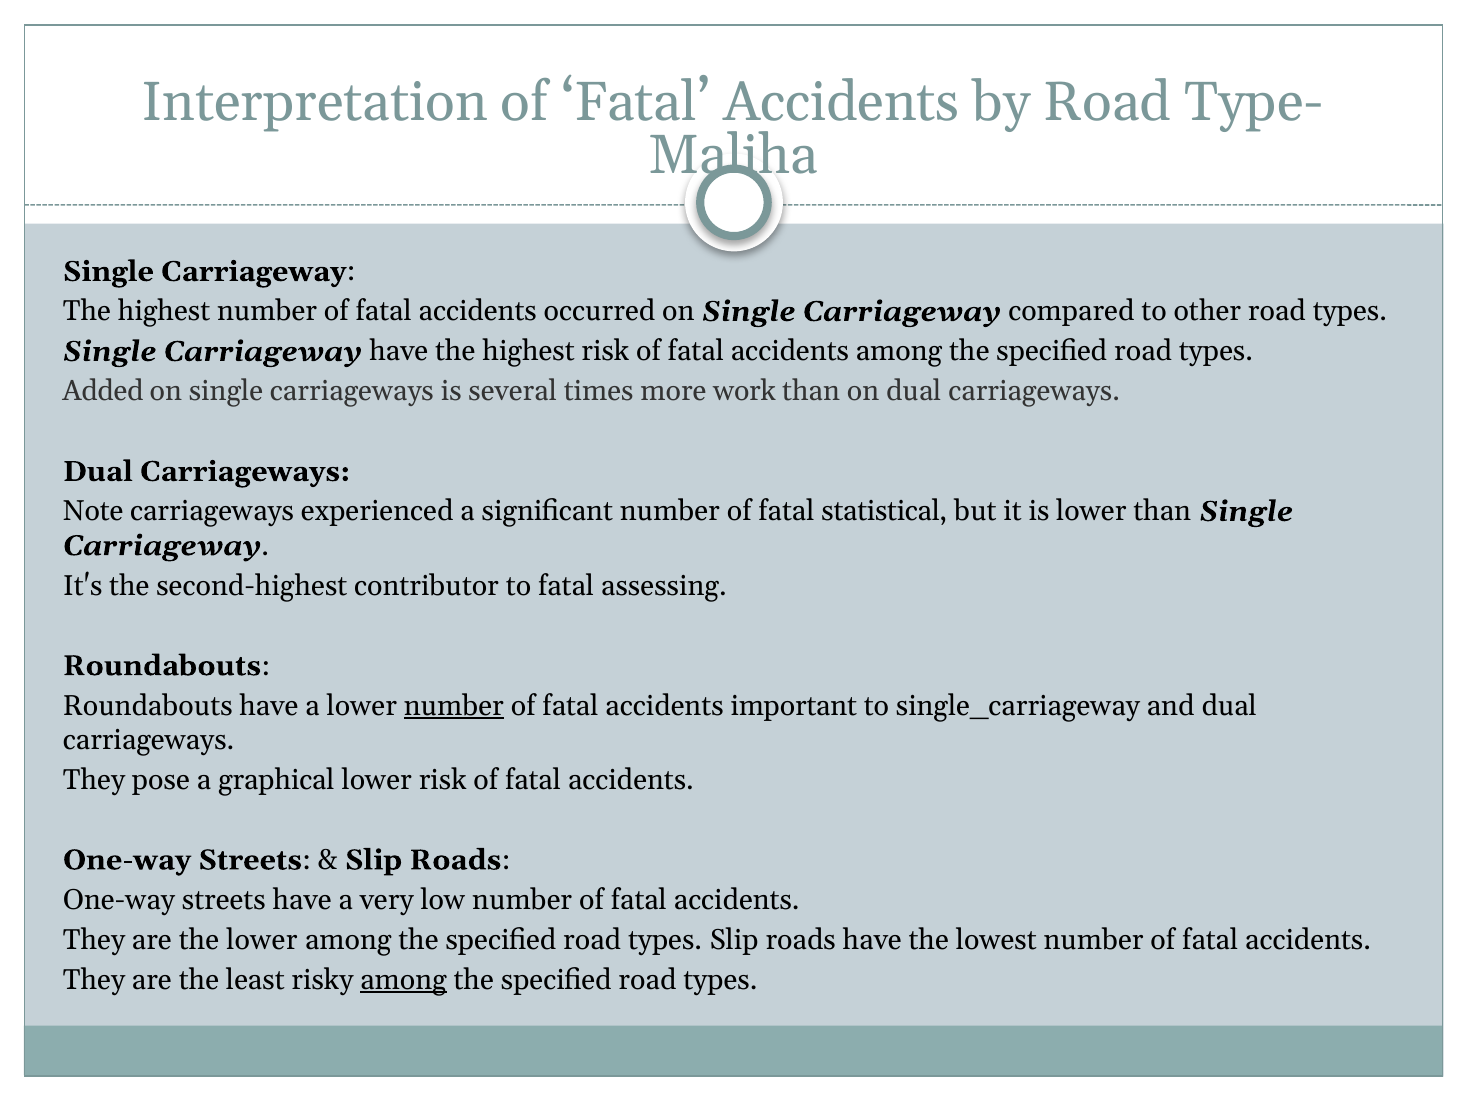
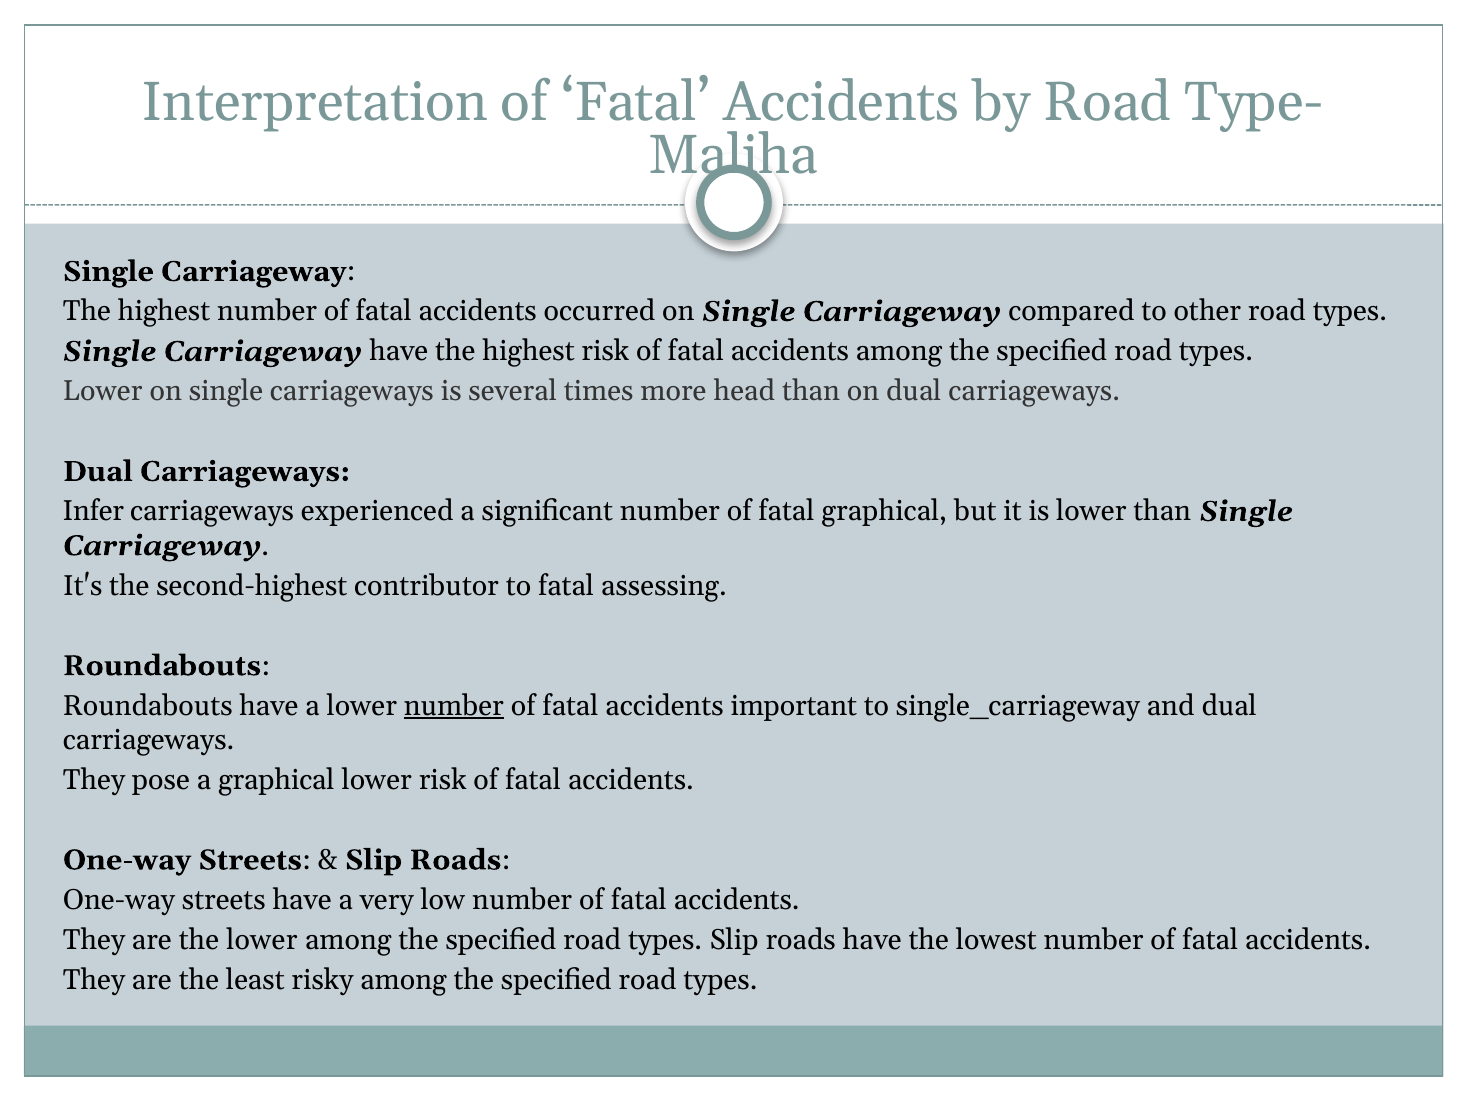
Added: Added -> Lower (103, 392)
work: work -> head (744, 392)
Note: Note -> Infer (93, 511)
fatal statistical: statistical -> graphical (884, 511)
among underline: present -> none (404, 980)
